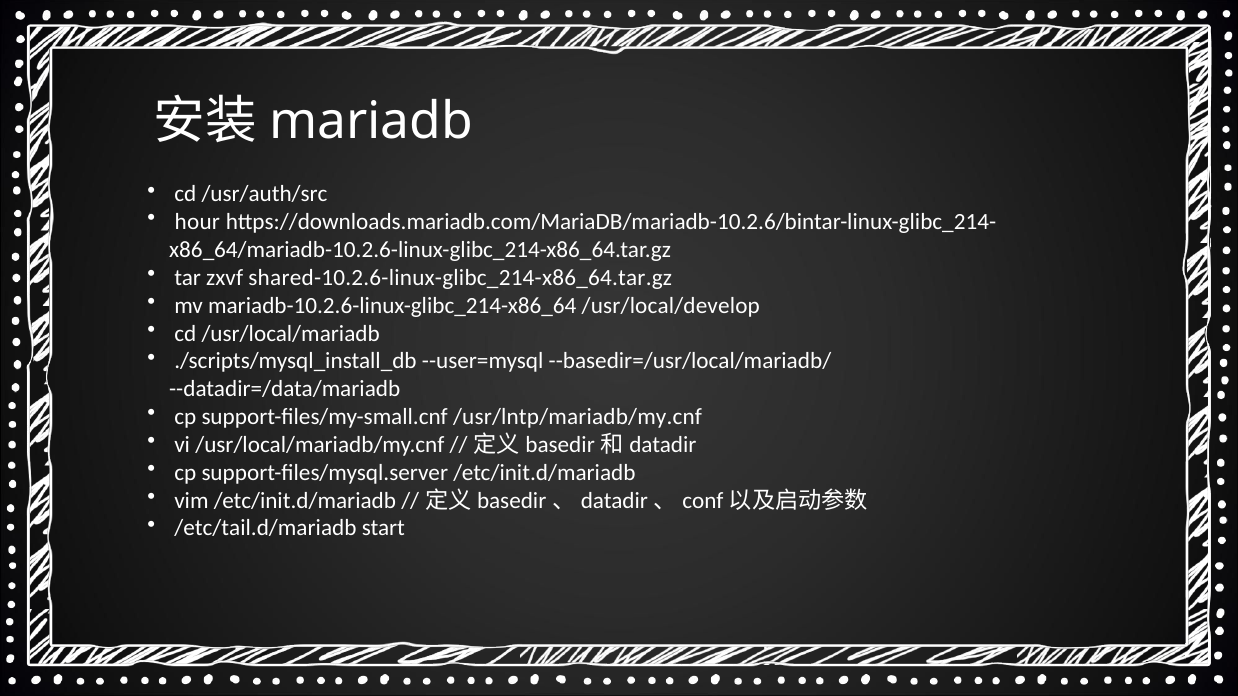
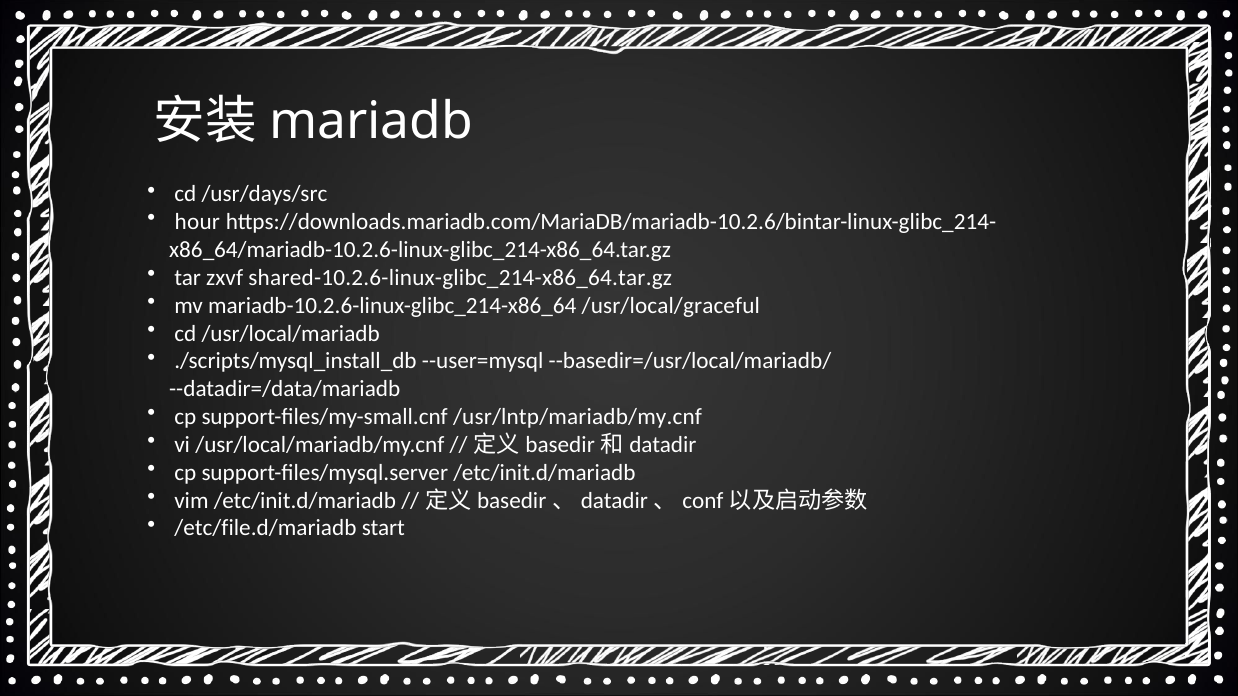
/usr/auth/src: /usr/auth/src -> /usr/days/src (264, 194)
/usr/local/develop: /usr/local/develop -> /usr/local/graceful (671, 306)
/etc/tail.d/mariadb: /etc/tail.d/mariadb -> /etc/file.d/mariadb (265, 529)
